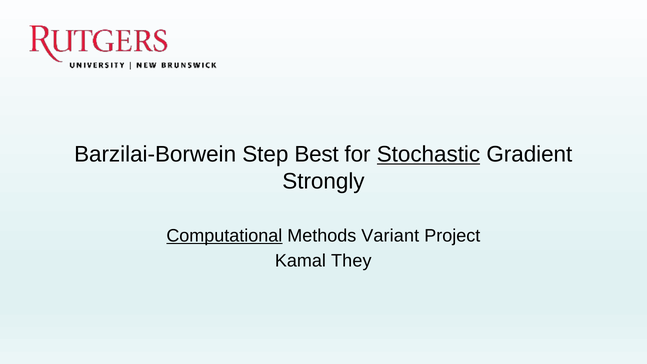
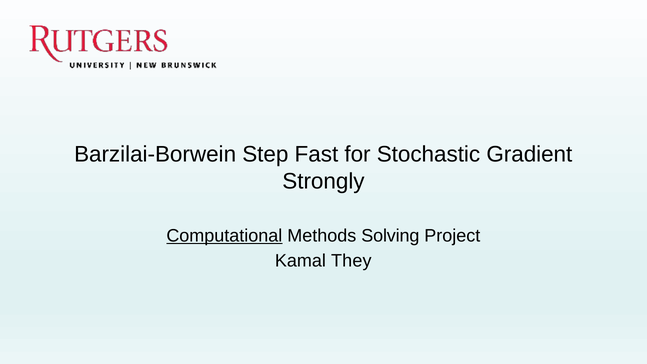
Best: Best -> Fast (316, 154)
Stochastic underline: present -> none (428, 154)
Variant: Variant -> Solving (390, 236)
